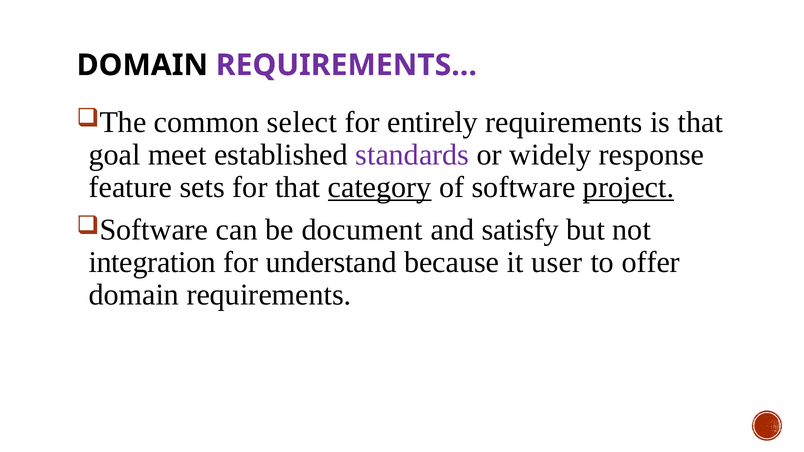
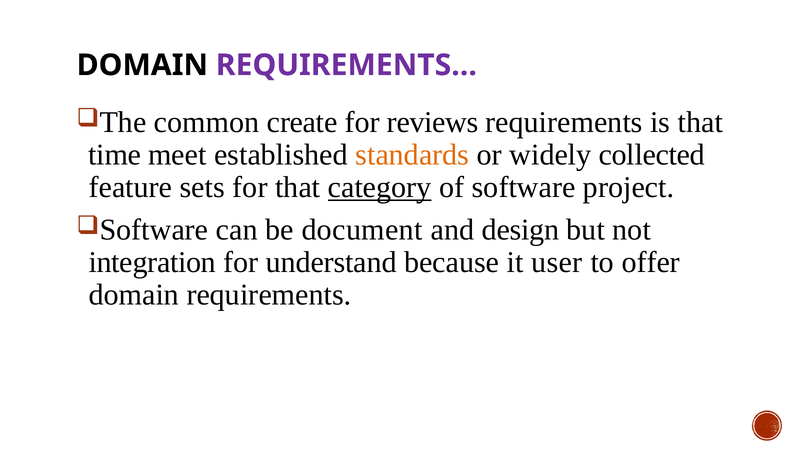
select: select -> create (302, 122)
entirely: entirely -> reviews (433, 122)
goal: goal -> time (115, 155)
standards colour: purple -> orange (412, 155)
response: response -> collected (652, 155)
project underline: present -> none (629, 187)
satisfy: satisfy -> design (520, 230)
